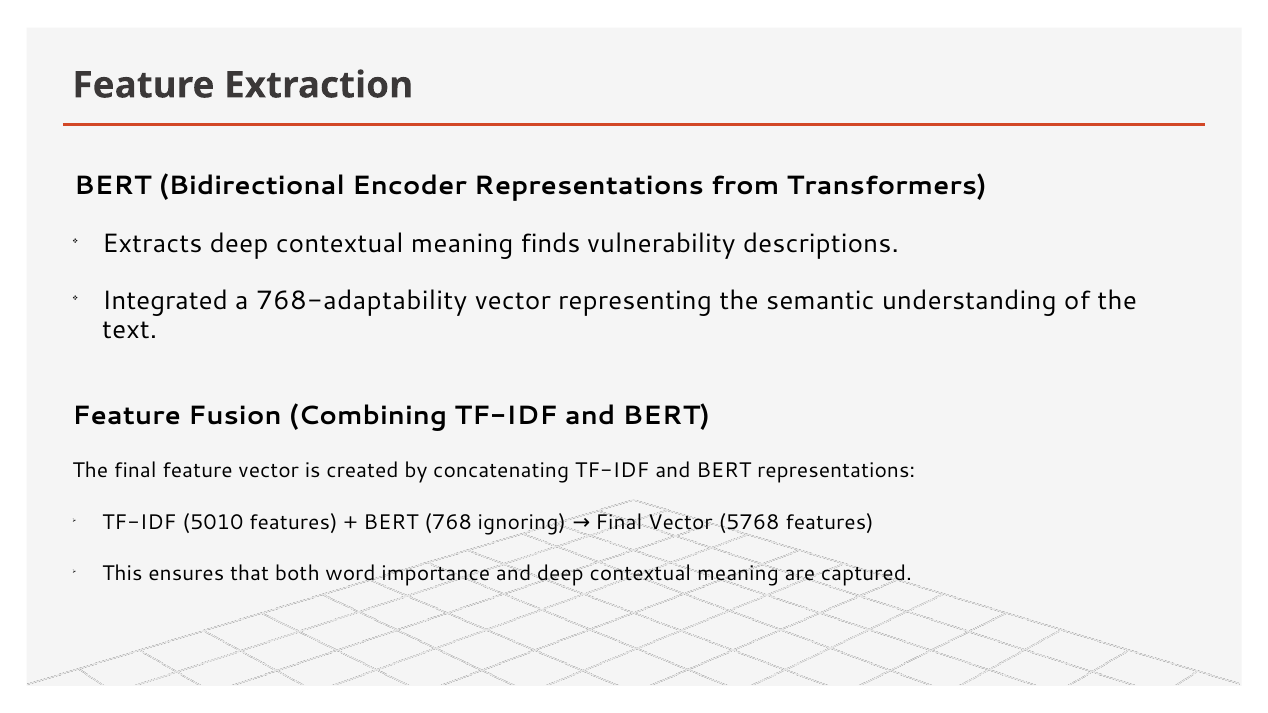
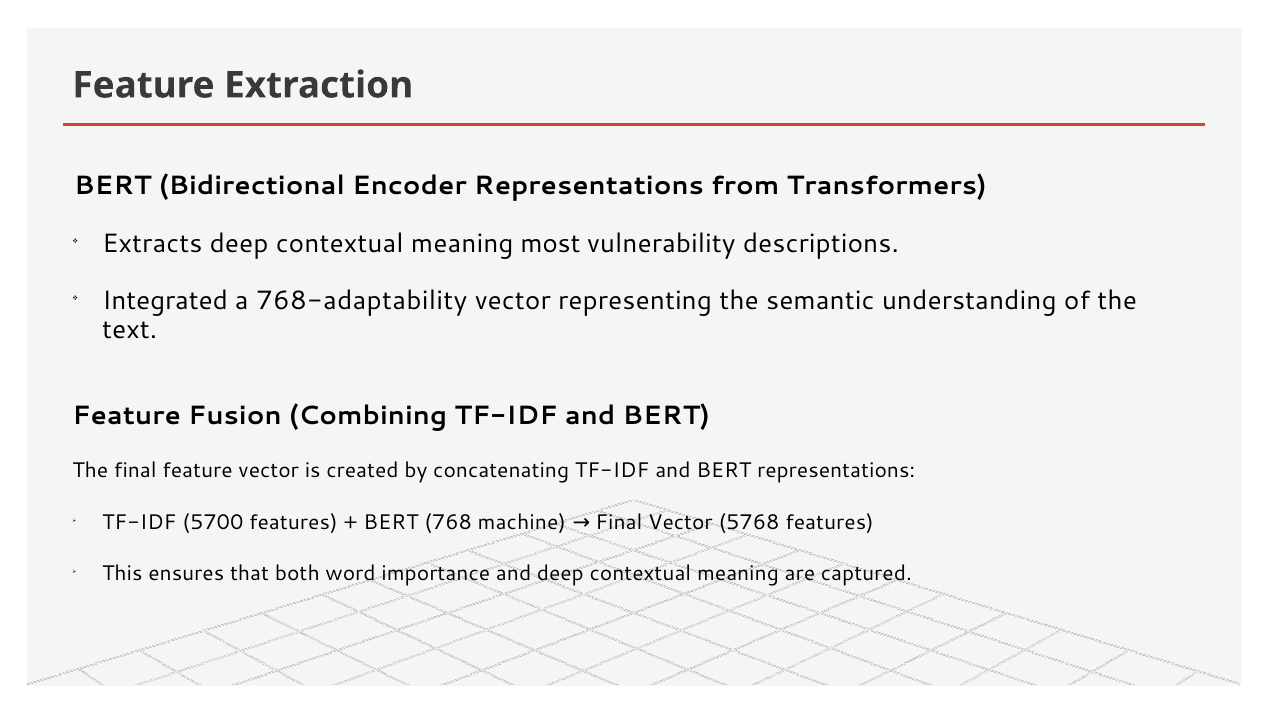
finds: finds -> most (550, 243)
5010: 5010 -> 5700 (213, 522)
ignoring: ignoring -> machine (522, 522)
